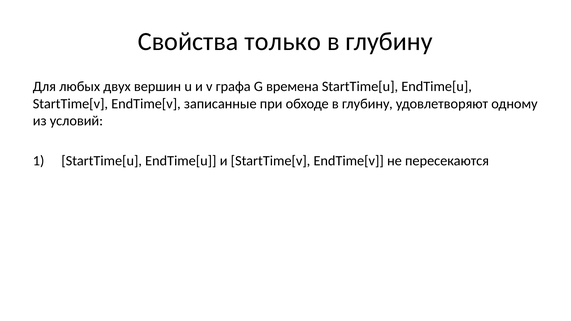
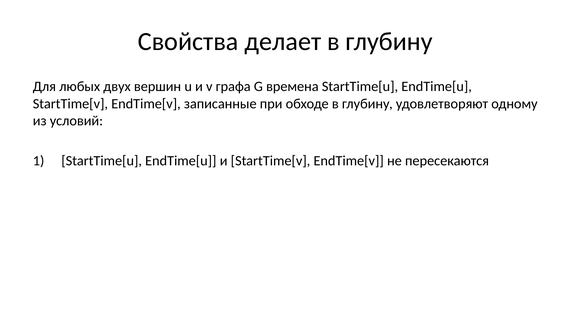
только: только -> делает (283, 41)
